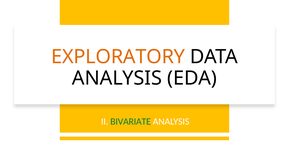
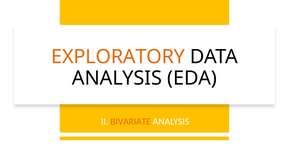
BIVARIATE colour: green -> orange (131, 122)
